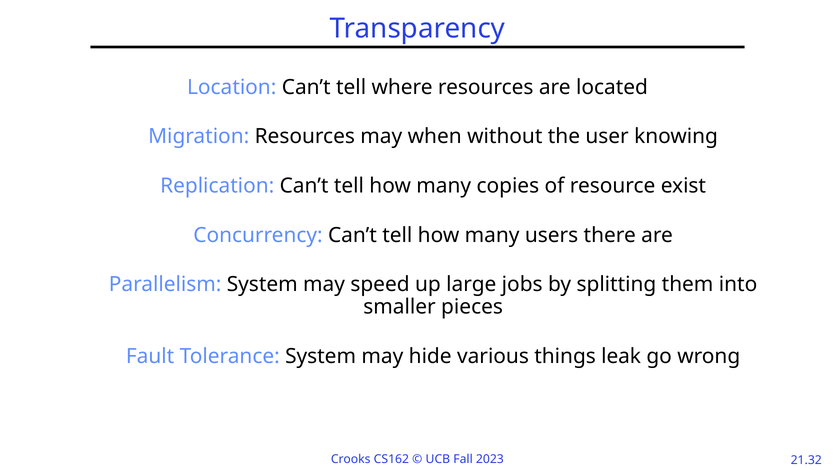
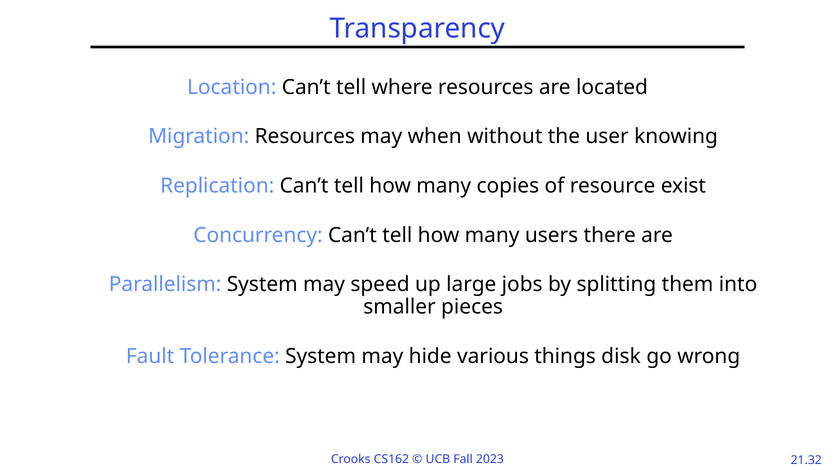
leak: leak -> disk (621, 356)
